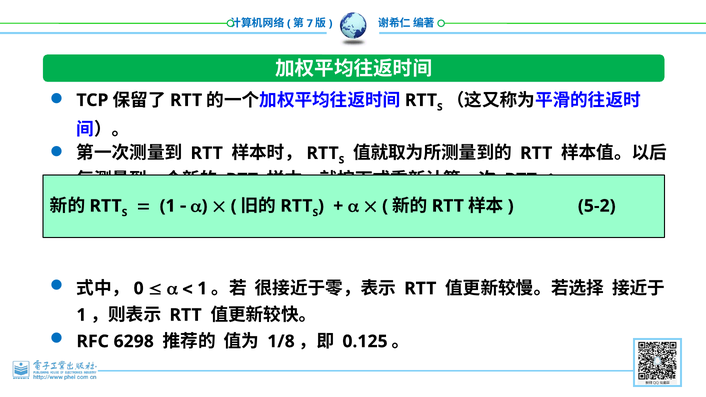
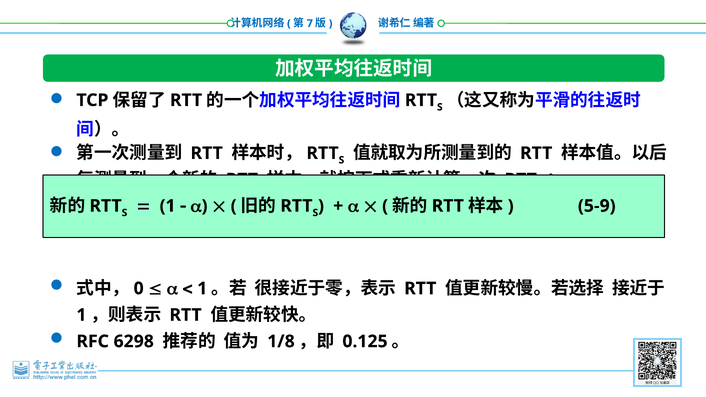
5-2: 5-2 -> 5-9 (597, 206)
